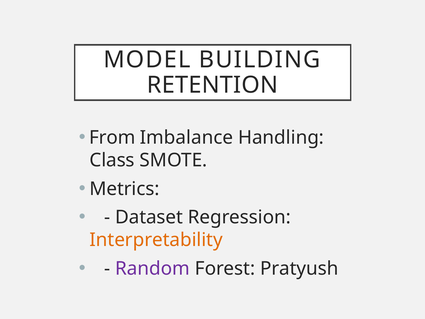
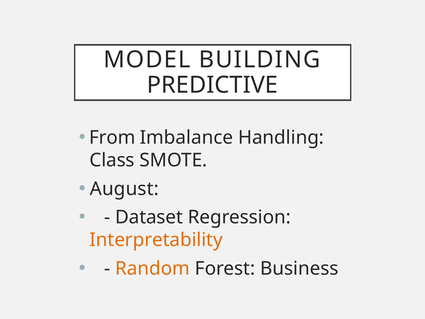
RETENTION: RETENTION -> PREDICTIVE (212, 85)
Metrics: Metrics -> August (124, 189)
Random colour: purple -> orange (153, 268)
Pratyush: Pratyush -> Business (299, 268)
